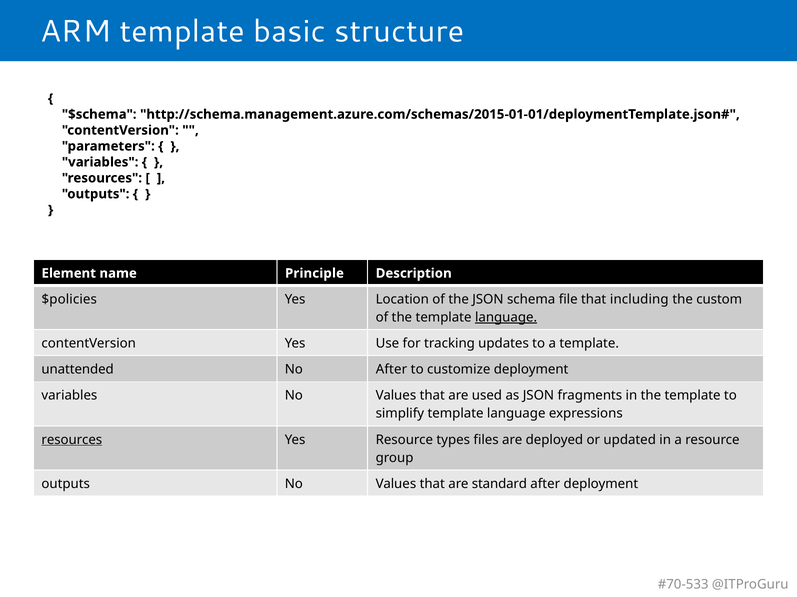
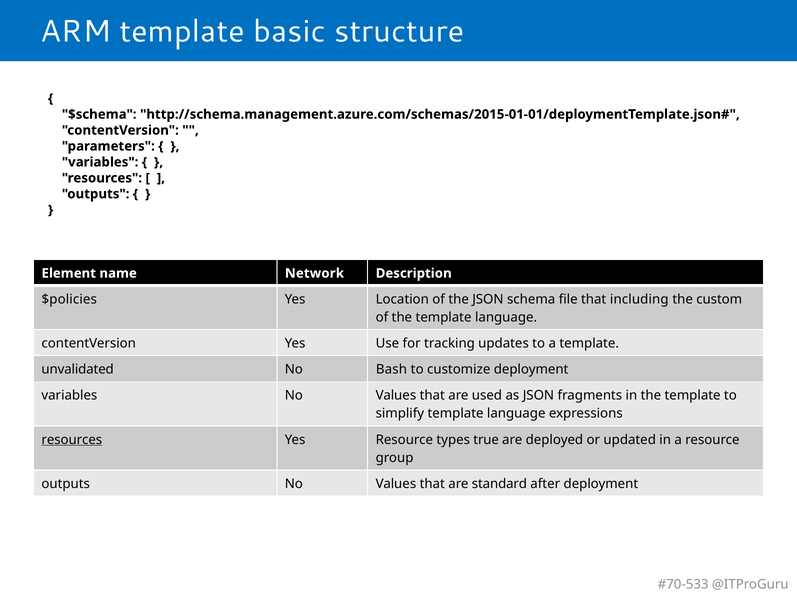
Principle: Principle -> Network (314, 274)
language underline: present -> none (506, 318)
unattended: unattended -> unvalidated (78, 370)
No After: After -> Bash (391, 370)
files: files -> true (486, 440)
